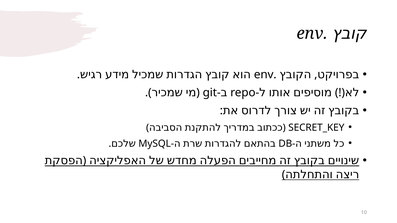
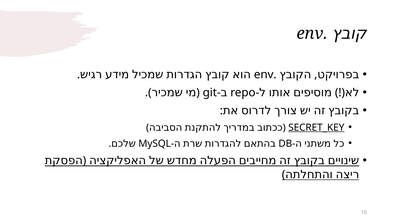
SECRET_KEY underline: none -> present (316, 128)
